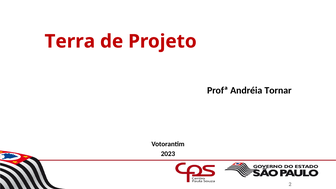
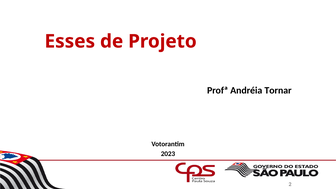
Terra: Terra -> Esses (70, 41)
